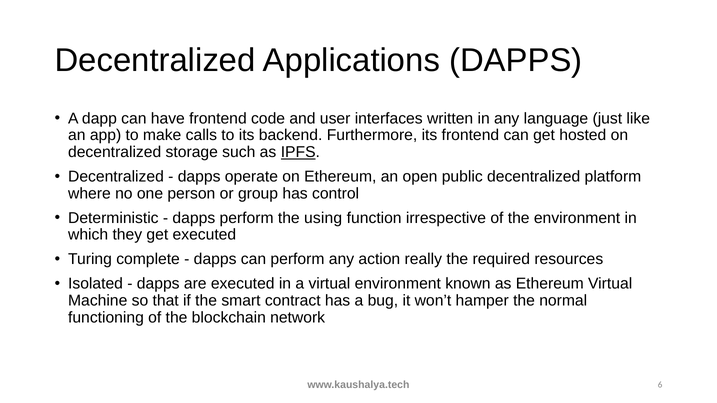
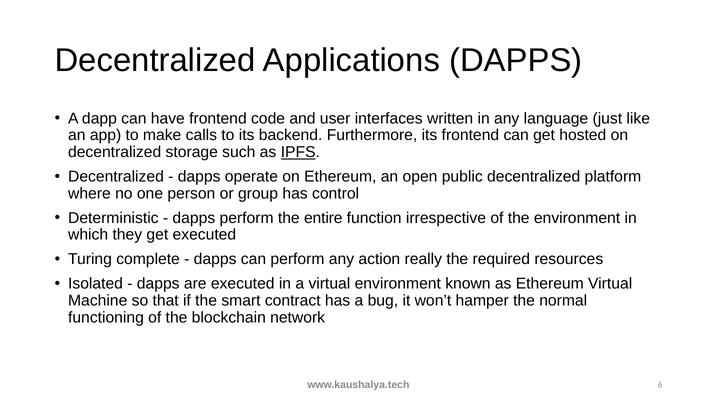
using: using -> entire (323, 218)
